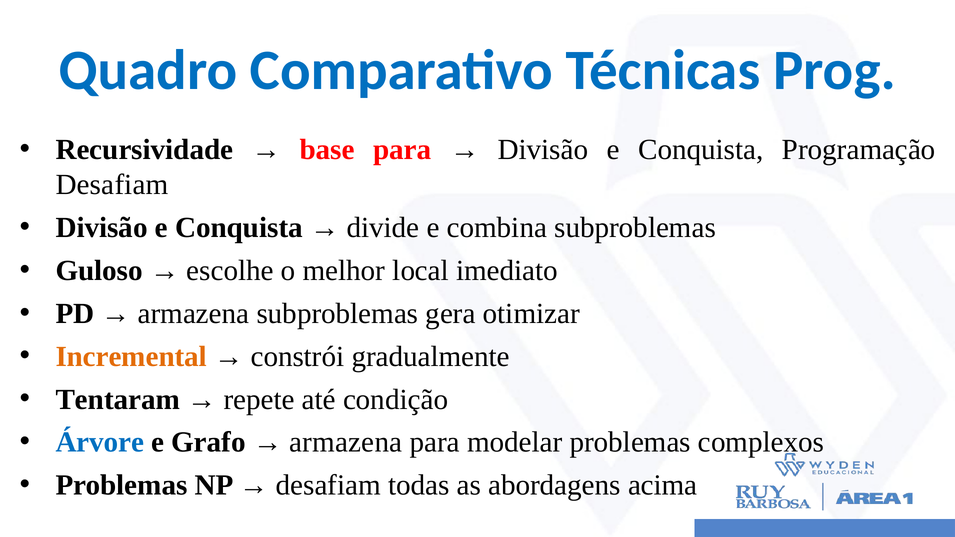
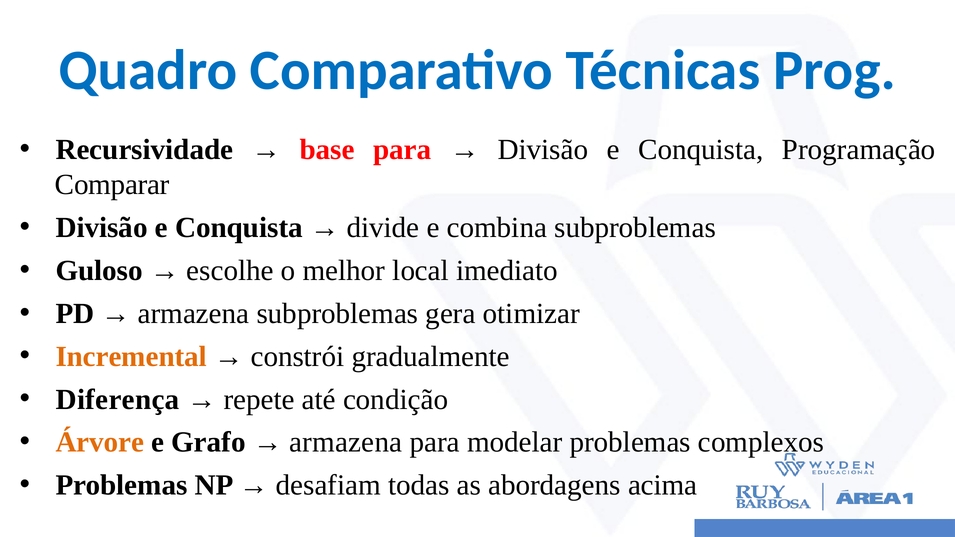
Desafiam: Desafiam -> Comparar (112, 185)
Tentaram: Tentaram -> Diferença (118, 400)
Árvore colour: blue -> orange (100, 443)
